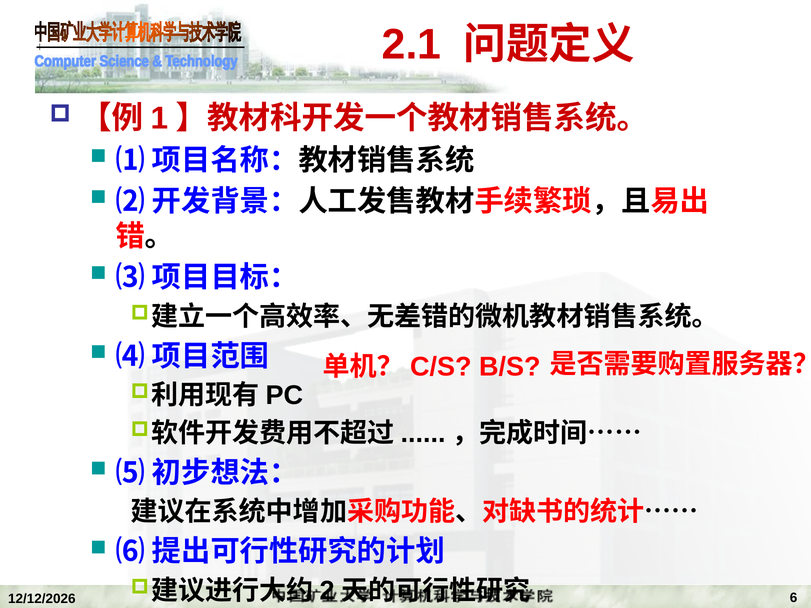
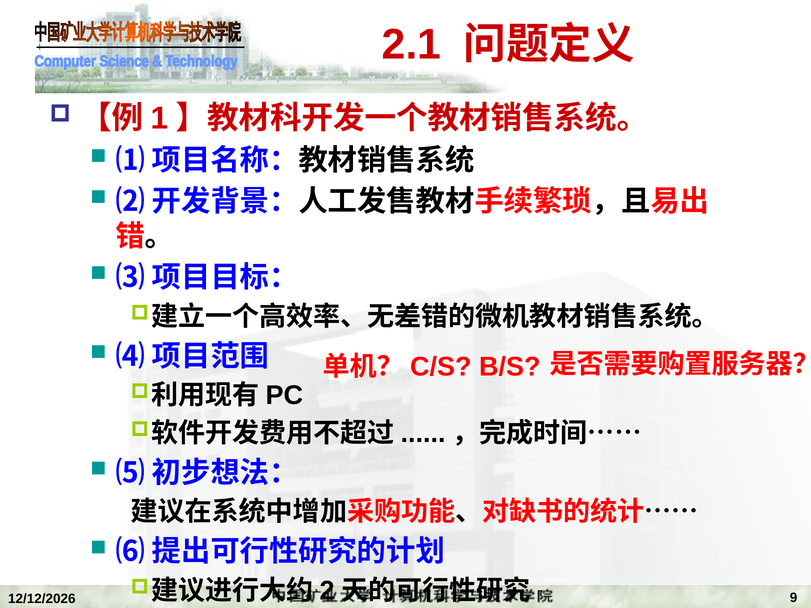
6: 6 -> 9 (794, 598)
